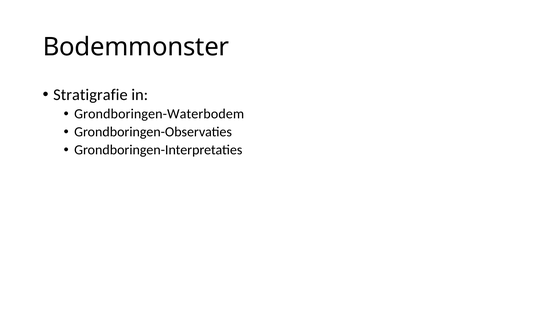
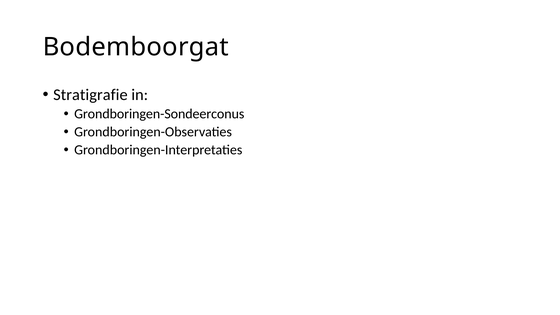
Bodemmonster: Bodemmonster -> Bodemboorgat (136, 47)
Grondboringen-Waterbodem: Grondboringen-Waterbodem -> Grondboringen-Sondeerconus (159, 114)
